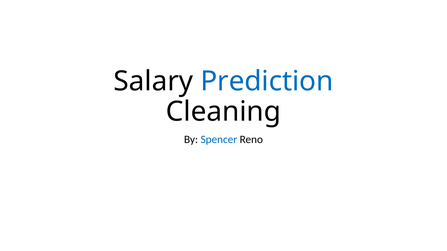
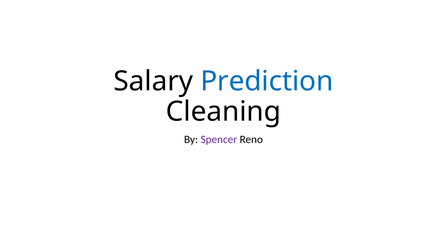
Spencer colour: blue -> purple (219, 140)
